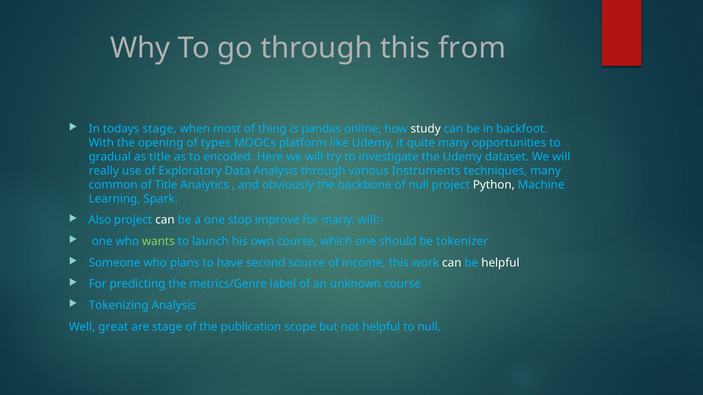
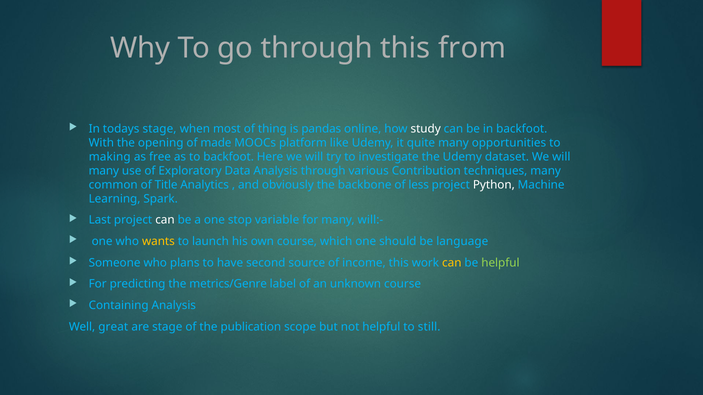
types: types -> made (216, 143)
gradual: gradual -> making (110, 157)
as title: title -> free (160, 157)
to encoded: encoded -> backfoot (229, 157)
really: really -> many (104, 171)
Instruments: Instruments -> Contribution (426, 171)
of null: null -> less (419, 185)
Also: Also -> Last (100, 220)
improve: improve -> variable (277, 220)
wants colour: light green -> yellow (158, 242)
tokenizer: tokenizer -> language (462, 242)
can colour: white -> yellow (452, 263)
helpful colour: white -> light green (500, 263)
Tokenizing: Tokenizing -> Containing (119, 306)
to null: null -> still (429, 327)
